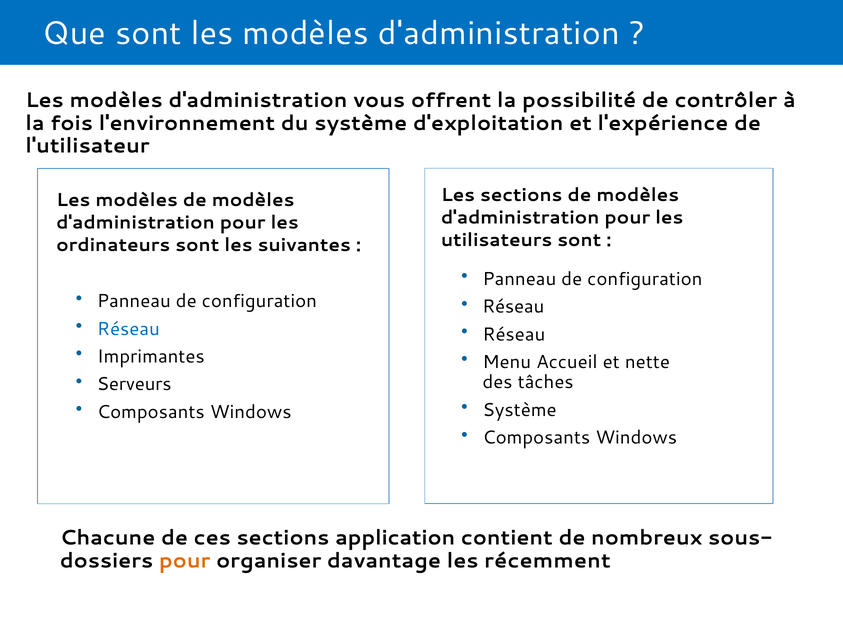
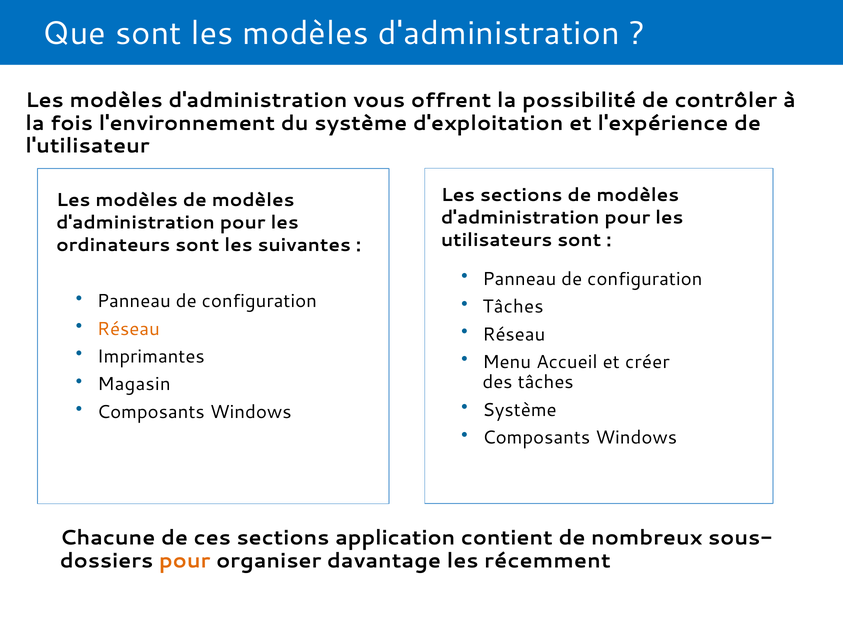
Réseau: Réseau -> Tâches (513, 307)
Réseau colour: blue -> orange (128, 329)
nette: nette -> créer (647, 362)
Serveurs: Serveurs -> Magasin (134, 384)
